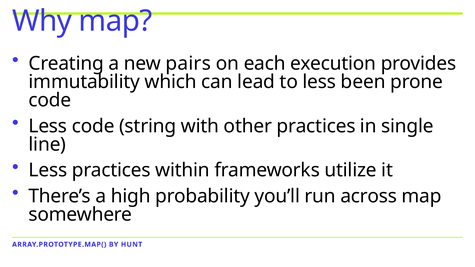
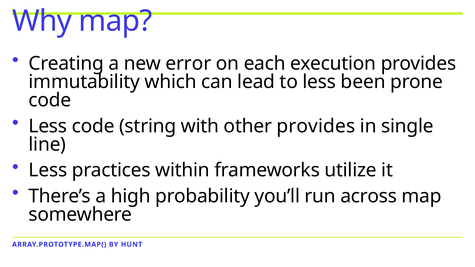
pairs: pairs -> error (188, 64)
other practices: practices -> provides (316, 126)
